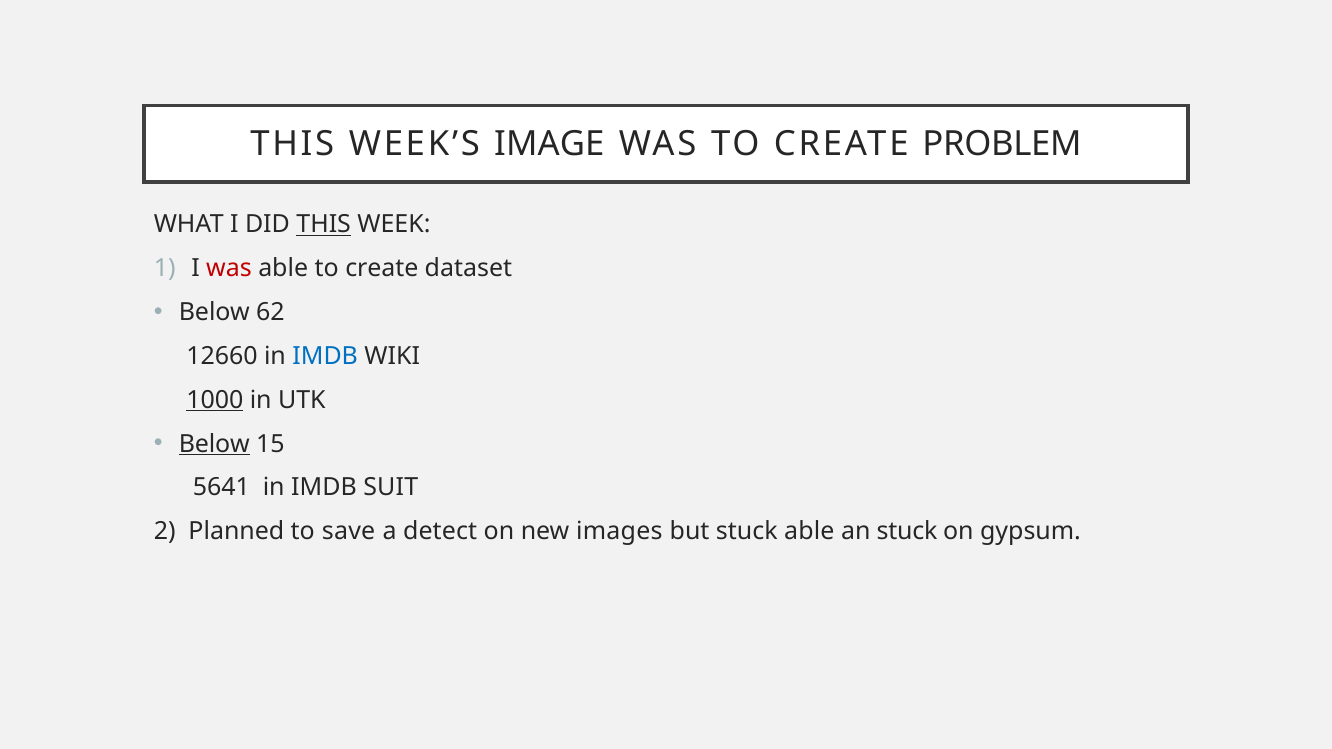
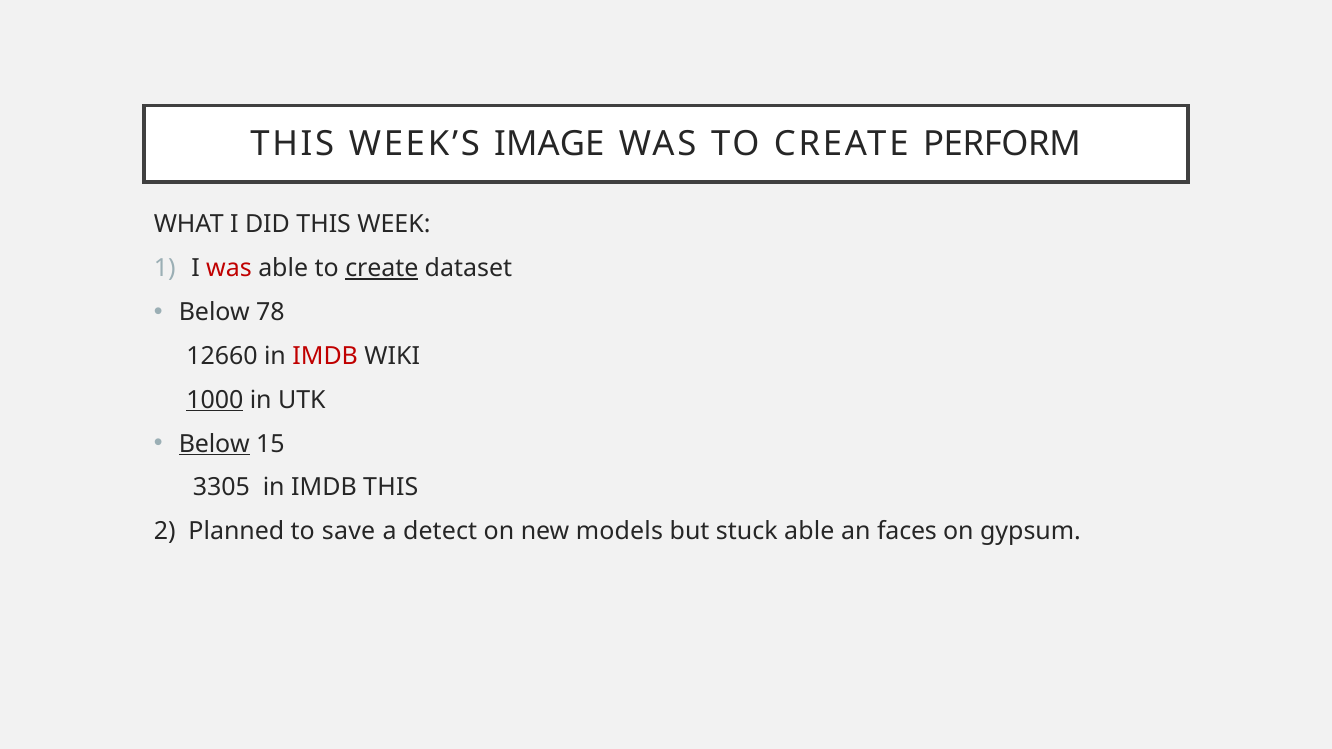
PROBLEM: PROBLEM -> PERFORM (1002, 144)
THIS underline: present -> none (324, 225)
create underline: none -> present (382, 269)
62: 62 -> 78 (270, 312)
IMDB colour: blue -> red (325, 356)
5641: 5641 -> 3305 (221, 488)
IMDB SUIT: SUIT -> THIS (391, 488)
images: images -> models (619, 532)
an stuck: stuck -> faces (907, 532)
